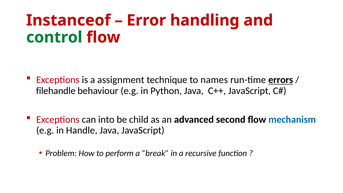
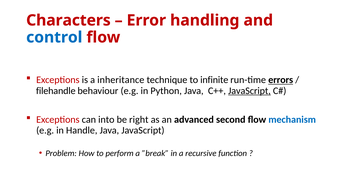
Instanceof: Instanceof -> Characters (68, 20)
control colour: green -> blue (54, 37)
assignment: assignment -> inheritance (121, 80)
names: names -> infinite (214, 80)
JavaScript underline: none -> present (249, 91)
child: child -> right (139, 119)
